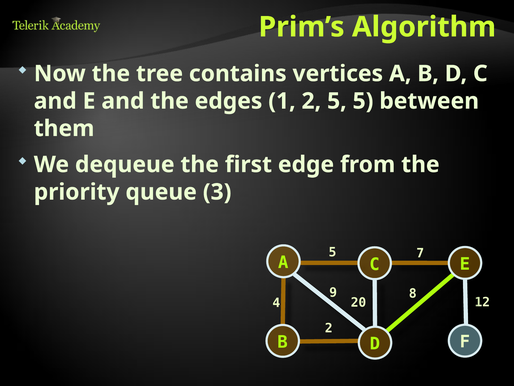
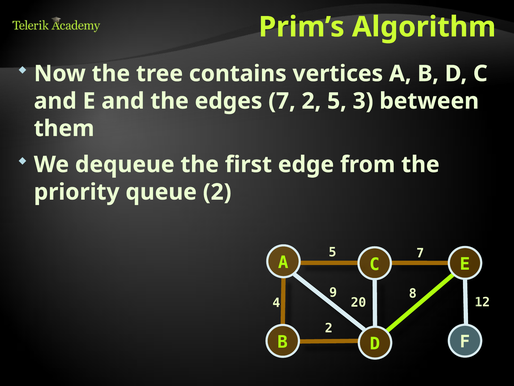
edges 1: 1 -> 7 (282, 101)
5 5: 5 -> 3 (363, 101)
queue 3: 3 -> 2 (217, 192)
